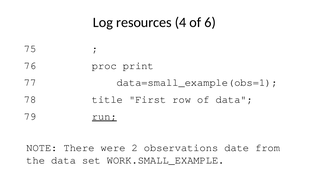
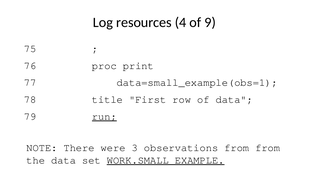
6: 6 -> 9 (210, 22)
2: 2 -> 3 (135, 148)
observations date: date -> from (237, 148)
WORK.SMALL_EXAMPLE underline: none -> present (166, 160)
